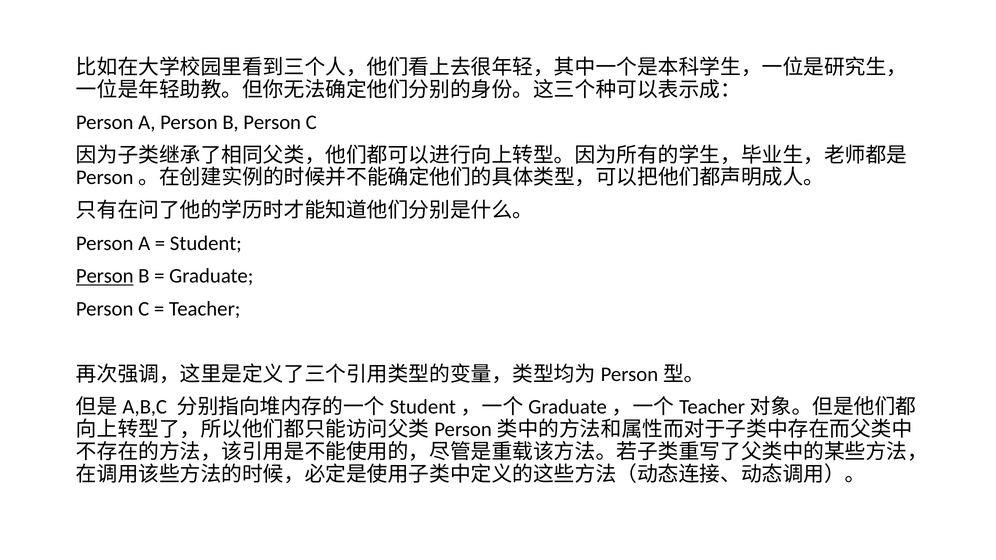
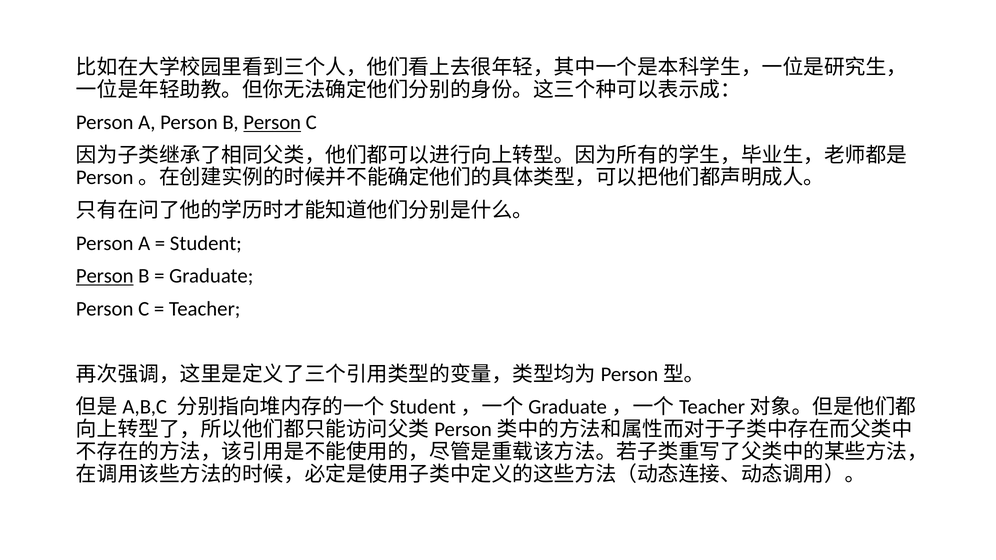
Person underline: none -> present (272, 123)
